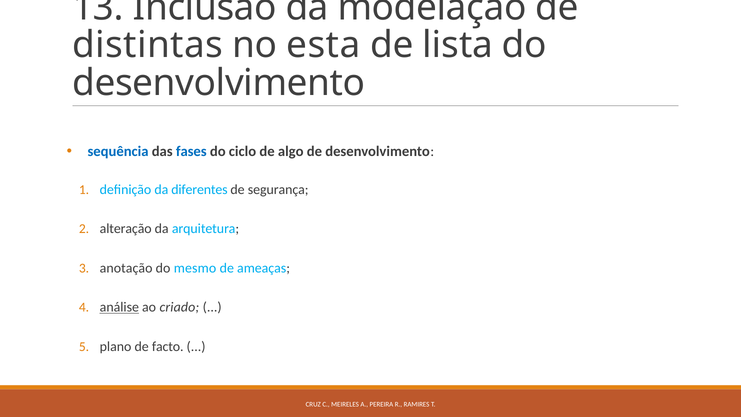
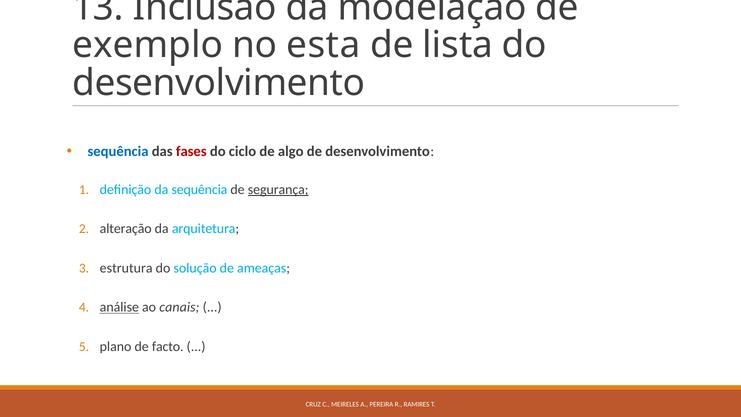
distintas: distintas -> exemplo (148, 45)
fases colour: blue -> red (191, 151)
da diferentes: diferentes -> sequência (199, 189)
segurança underline: none -> present (278, 189)
anotação: anotação -> estrutura (126, 268)
mesmo: mesmo -> solução (195, 268)
criado: criado -> canais (179, 307)
